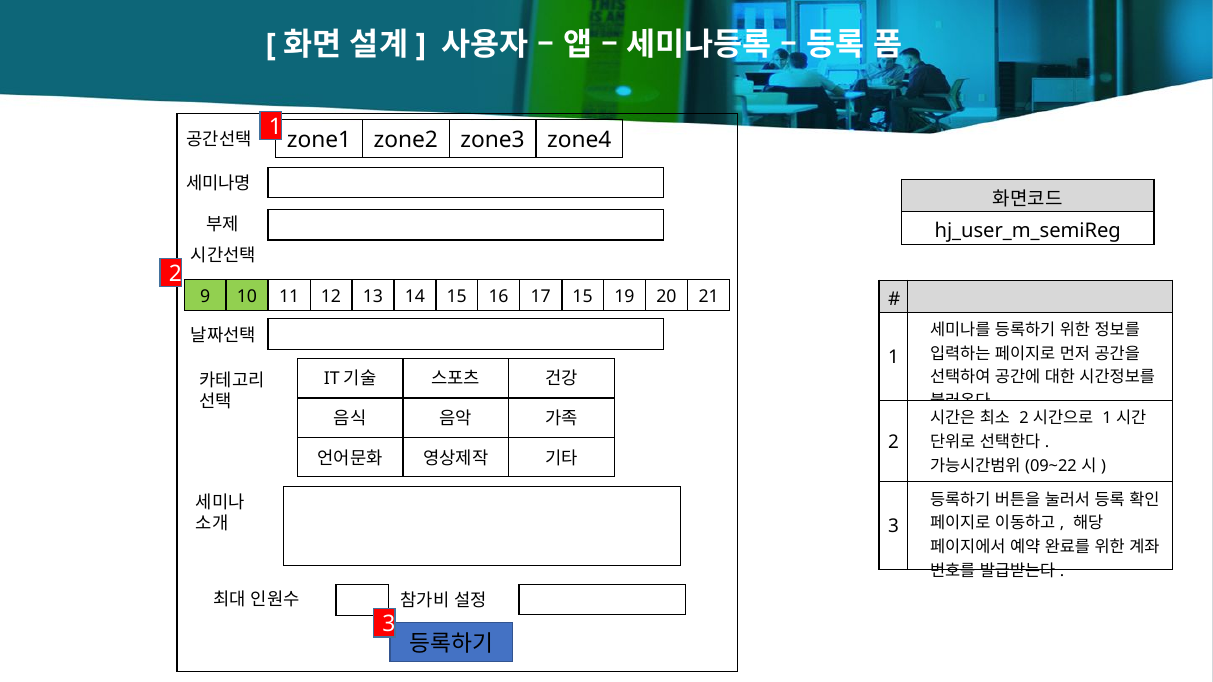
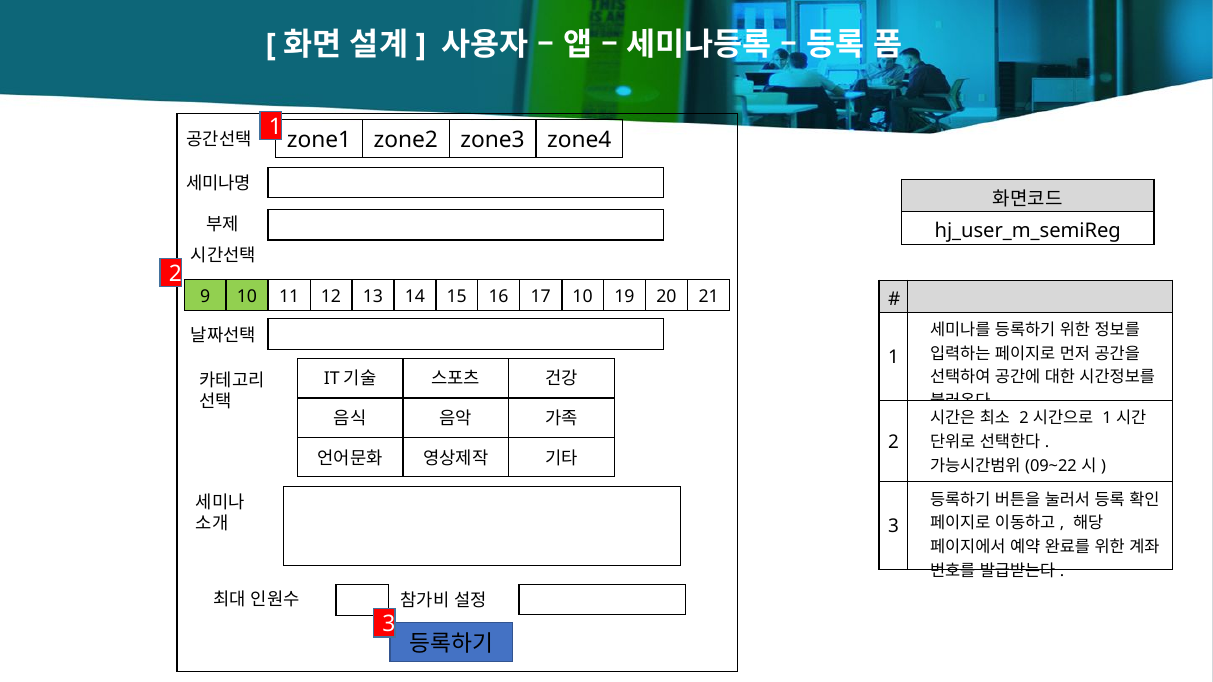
17 15: 15 -> 10 (583, 297)
